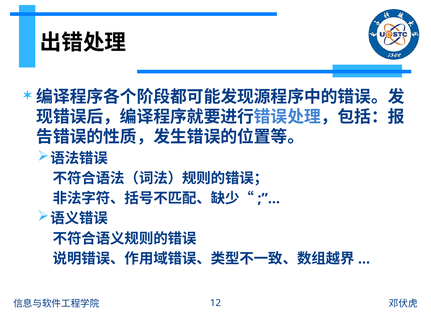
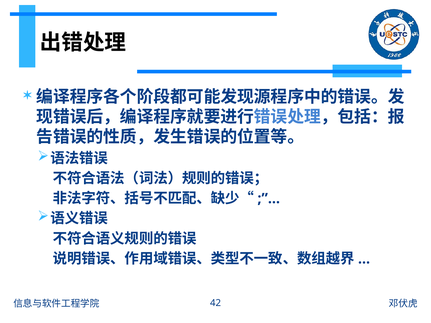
12: 12 -> 42 (216, 303)
